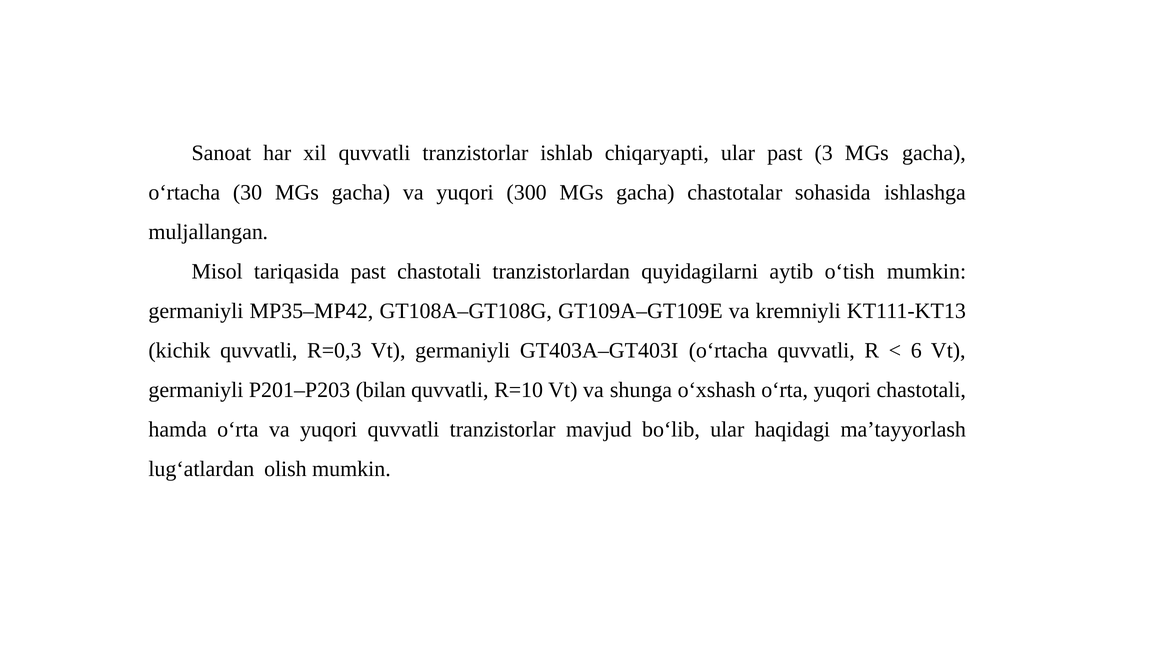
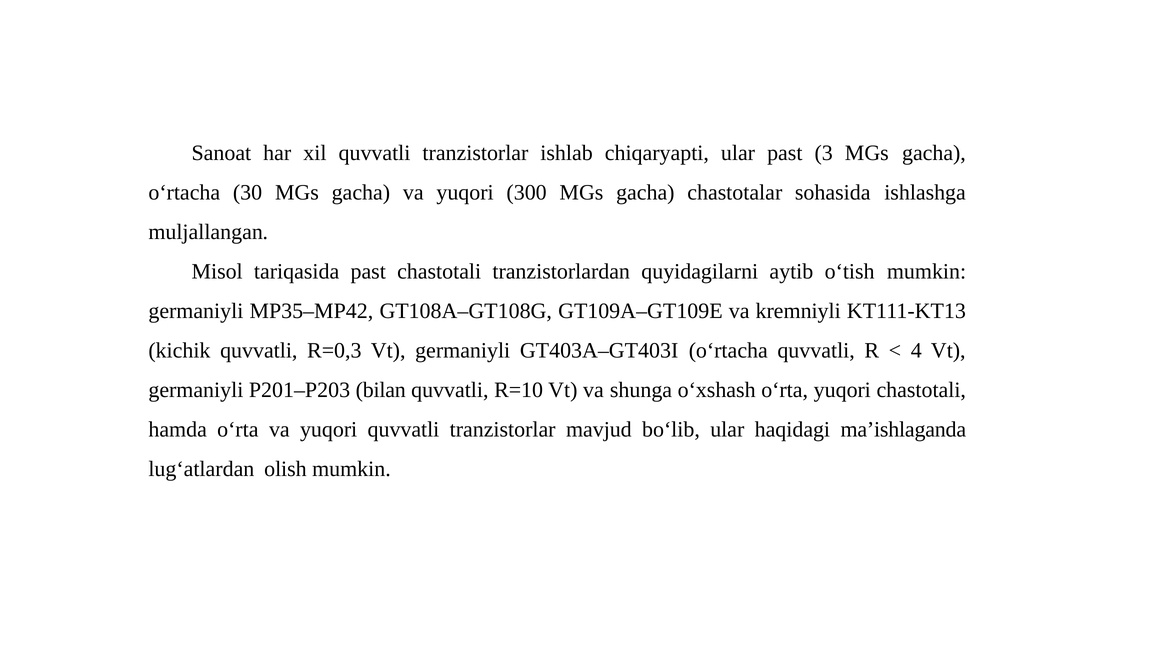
6: 6 -> 4 (916, 351)
ma’tayyorlash: ma’tayyorlash -> ma’ishlaganda (903, 430)
